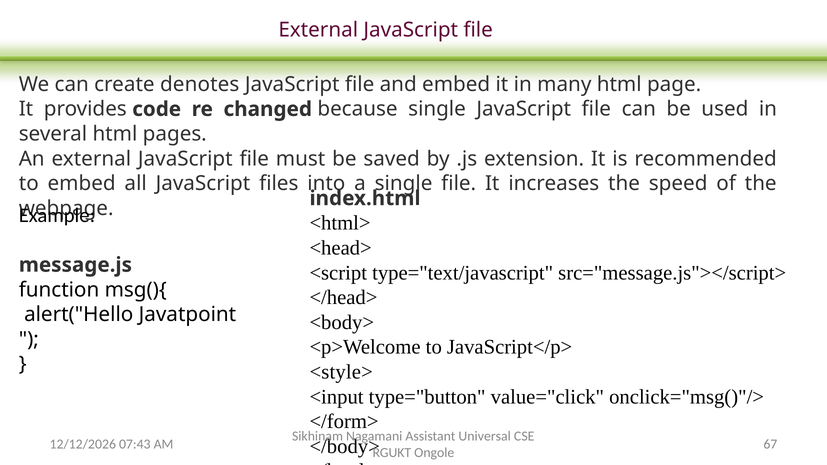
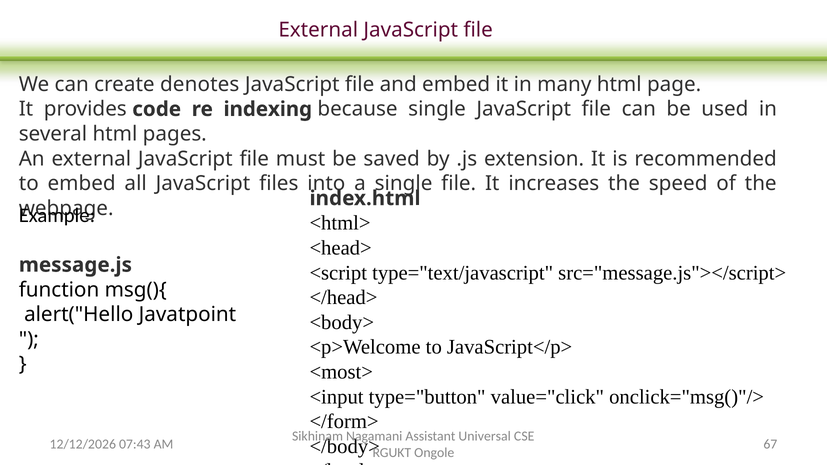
changed: changed -> indexing (268, 109)
<style>: <style> -> <most> (341, 372)
